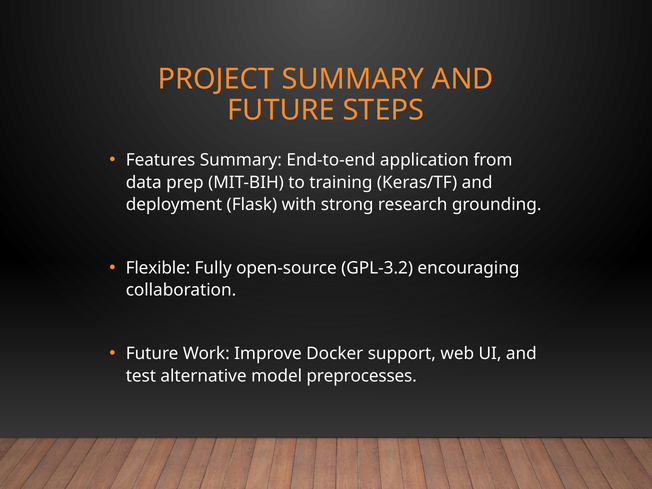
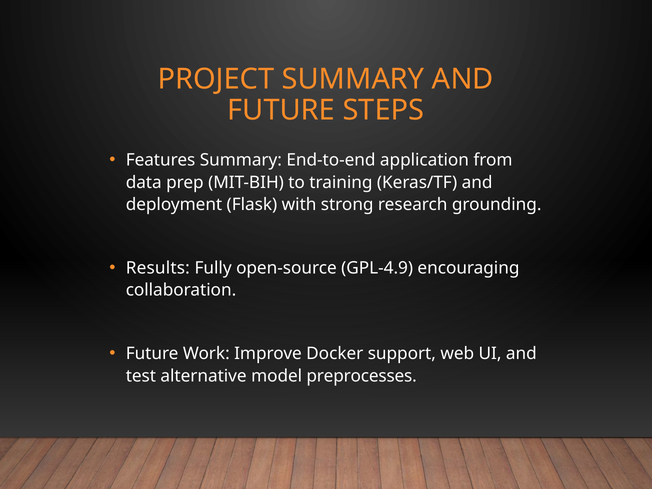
Flexible: Flexible -> Results (158, 268)
GPL-3.2: GPL-3.2 -> GPL-4.9 (377, 268)
